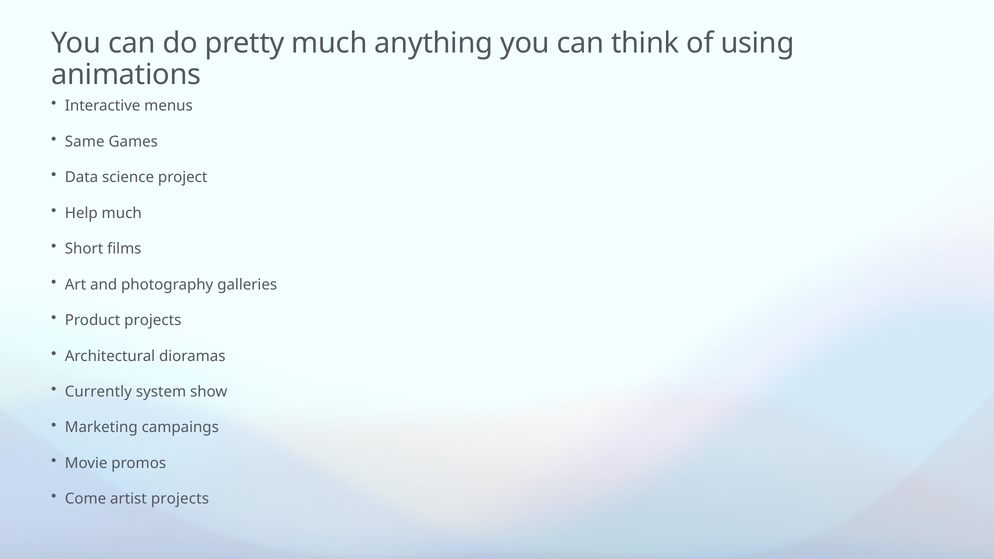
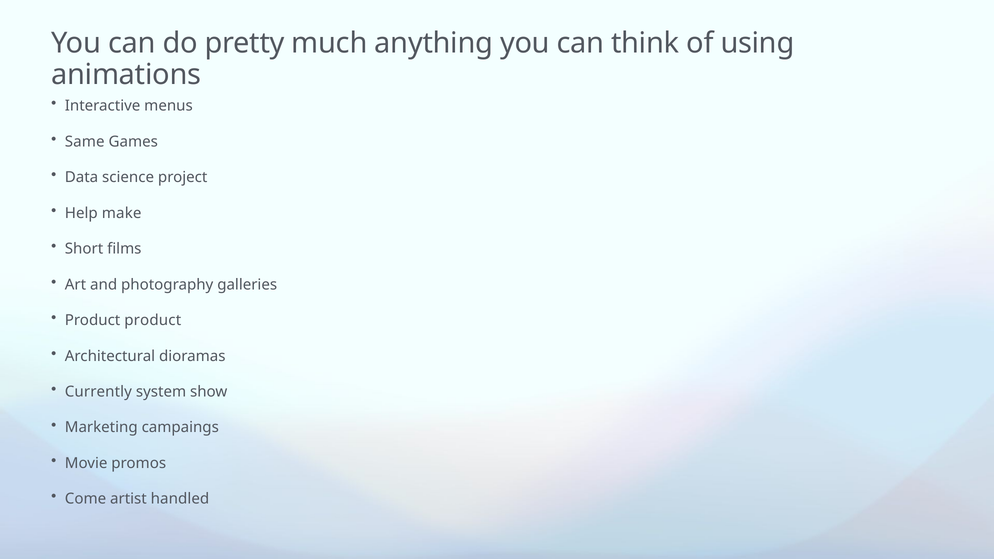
Help much: much -> make (122, 213)
Product projects: projects -> product (153, 320)
artist projects: projects -> handled (180, 499)
